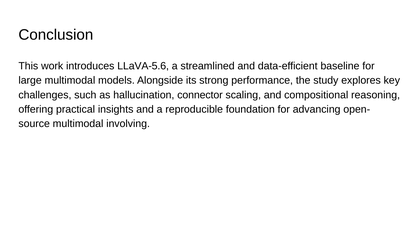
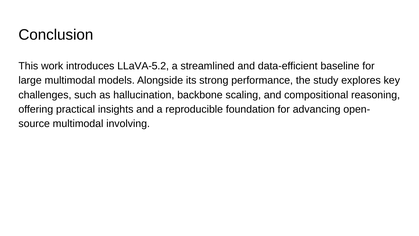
LLaVA-5.6: LLaVA-5.6 -> LLaVA-5.2 (143, 66)
connector: connector -> backbone (200, 95)
